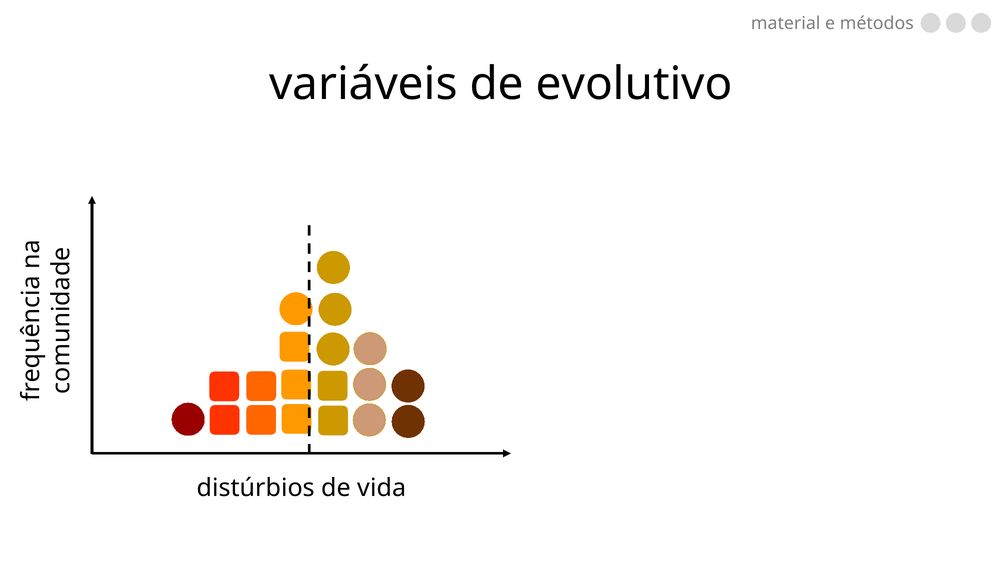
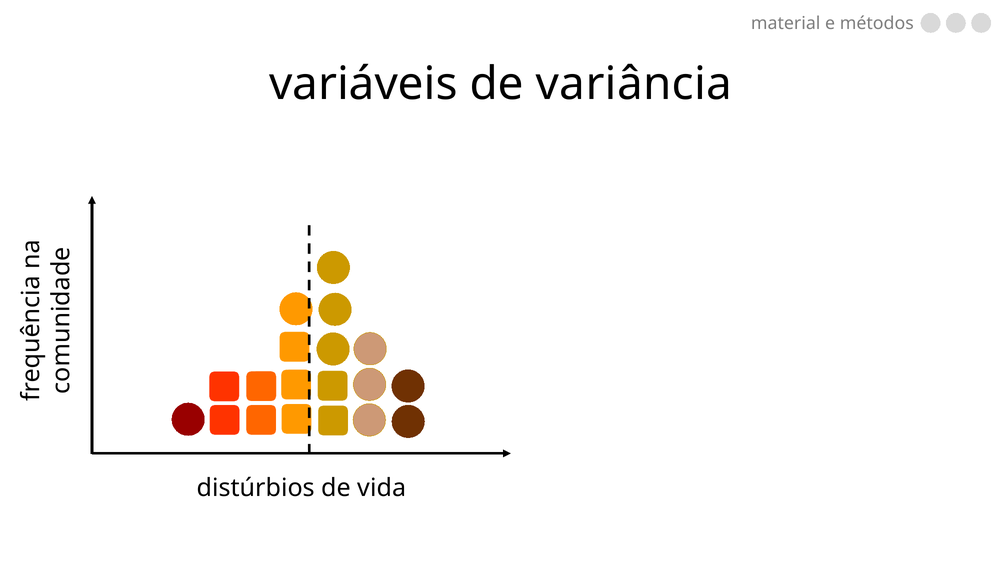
evolutivo: evolutivo -> variância (634, 84)
